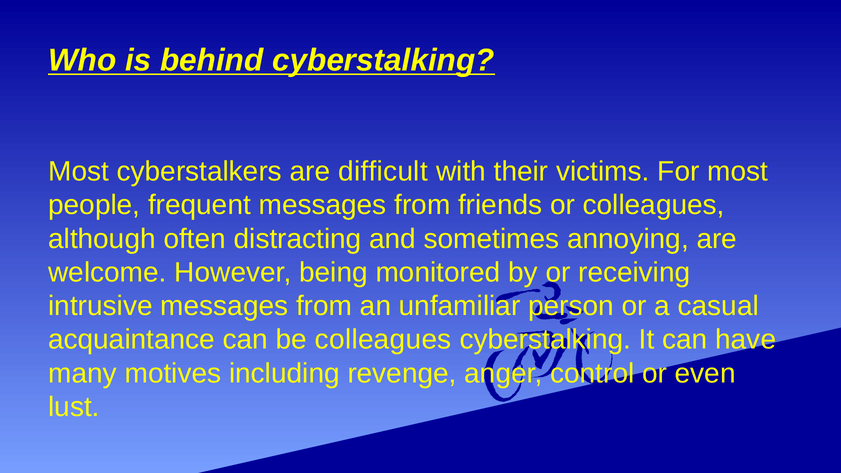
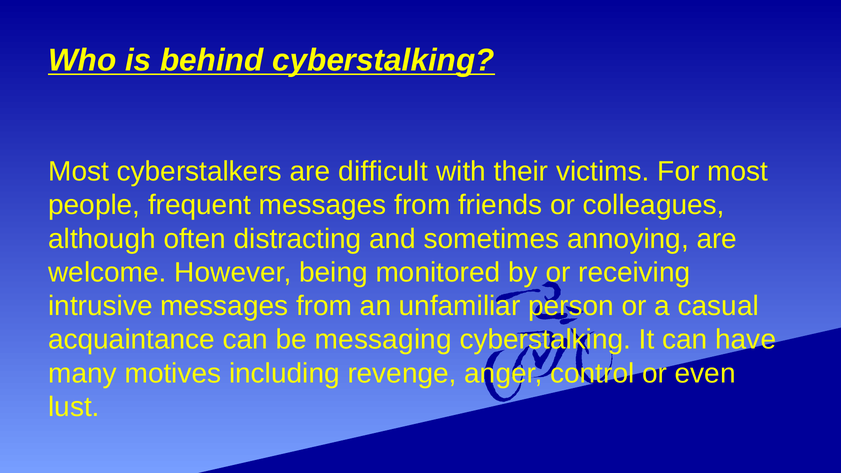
be colleagues: colleagues -> messaging (383, 340)
